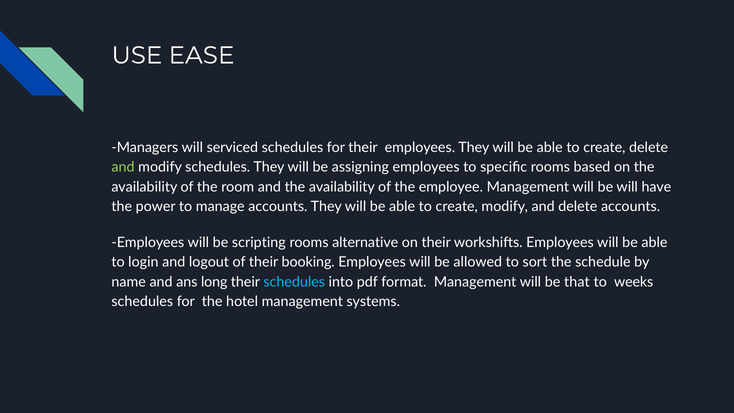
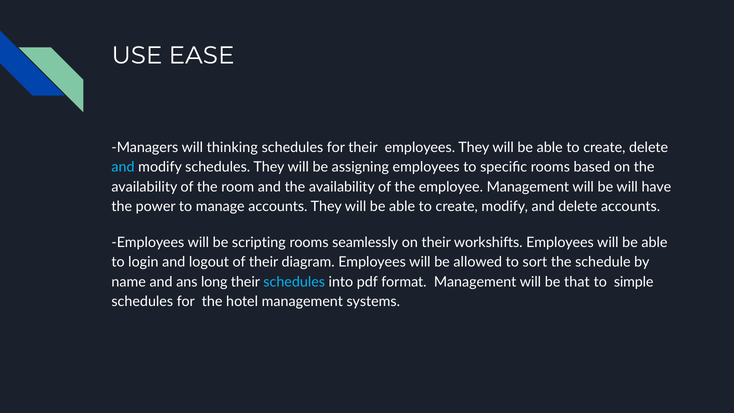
serviced: serviced -> thinking (232, 147)
and colour: light green -> light blue (123, 167)
alternative: alternative -> seamlessly (365, 242)
booking: booking -> diagram (308, 262)
weeks: weeks -> simple (634, 282)
